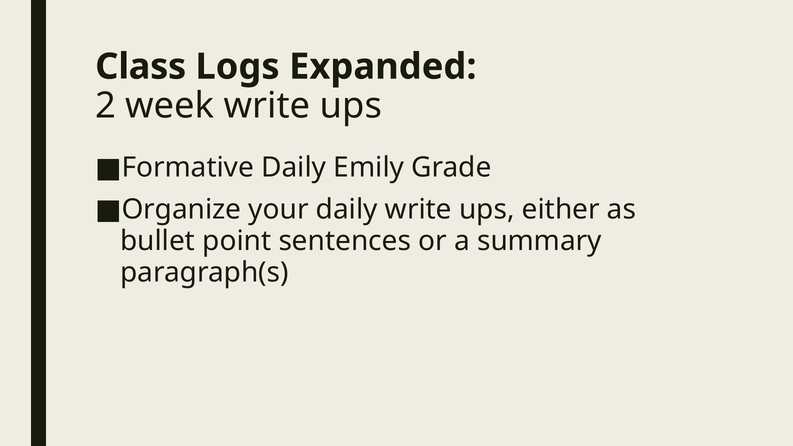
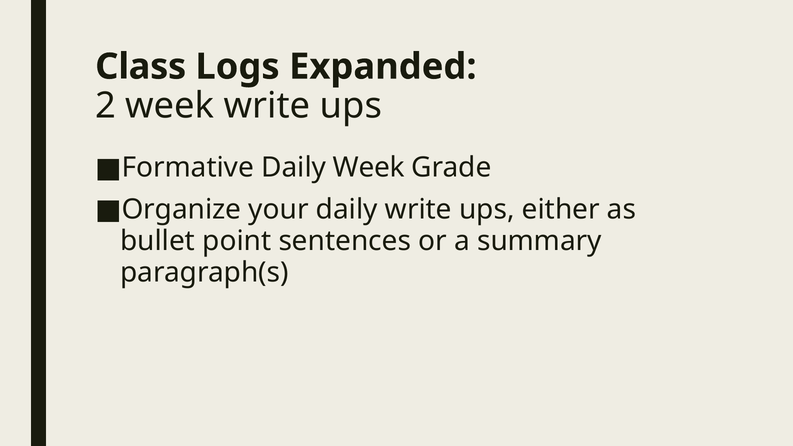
Daily Emily: Emily -> Week (369, 168)
